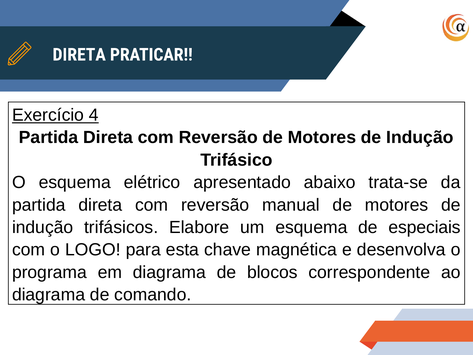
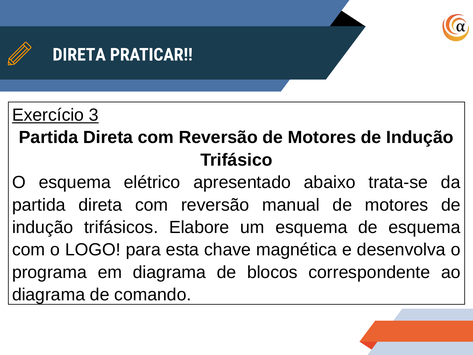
4: 4 -> 3 (94, 115)
de especiais: especiais -> esquema (424, 227)
